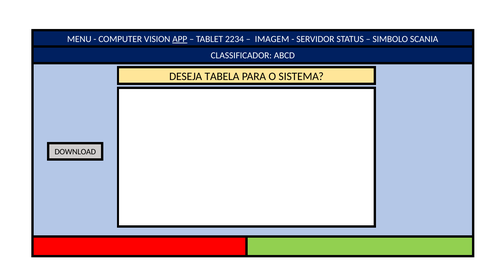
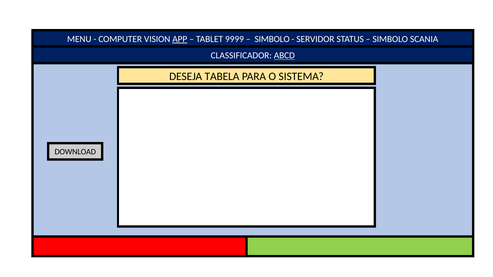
2234: 2234 -> 9999 (235, 39)
IMAGEM: IMAGEM -> SIMBOLO (272, 39)
ABCD underline: none -> present (284, 56)
